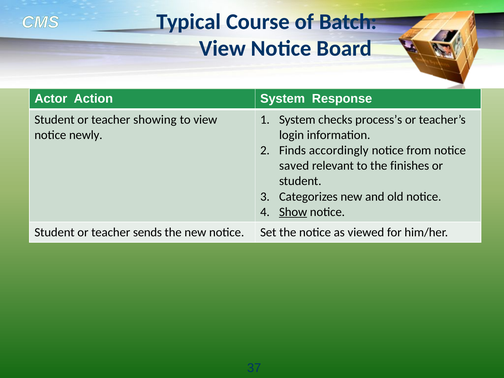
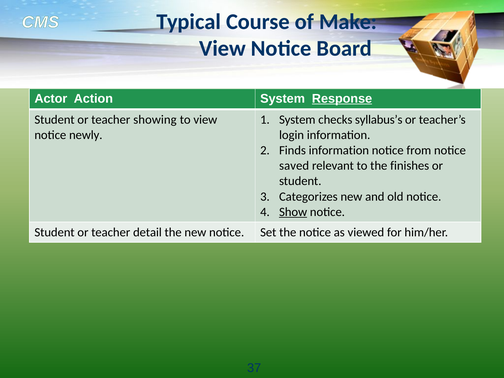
Batch: Batch -> Make (348, 22)
Response underline: none -> present (342, 99)
process’s: process’s -> syllabus’s (379, 120)
Finds accordingly: accordingly -> information (339, 150)
sends: sends -> detail (147, 232)
